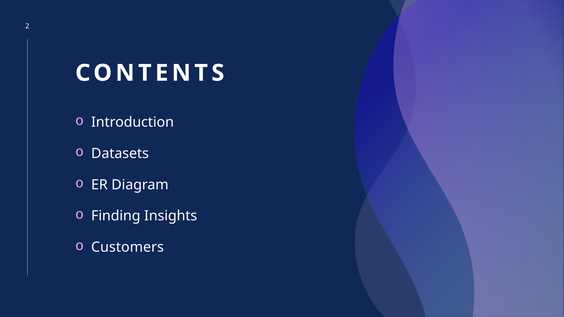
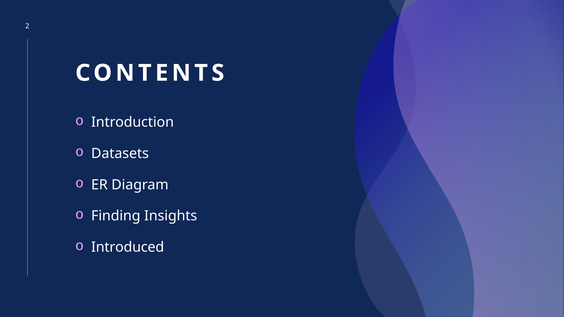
Customers: Customers -> Introduced (128, 247)
